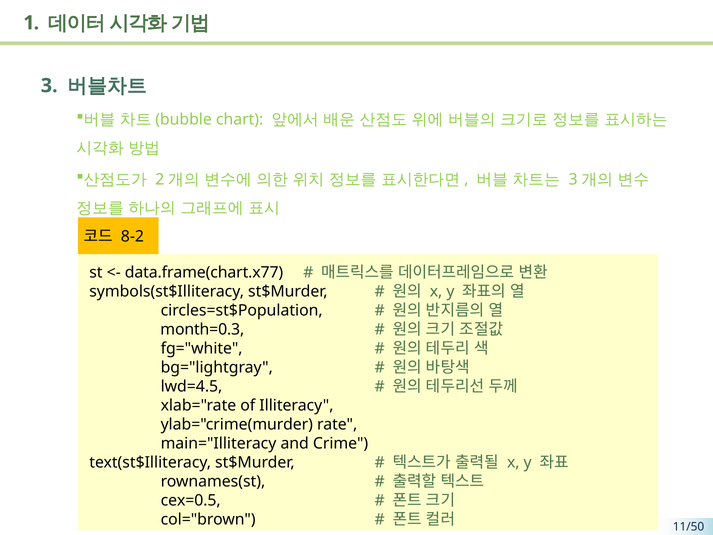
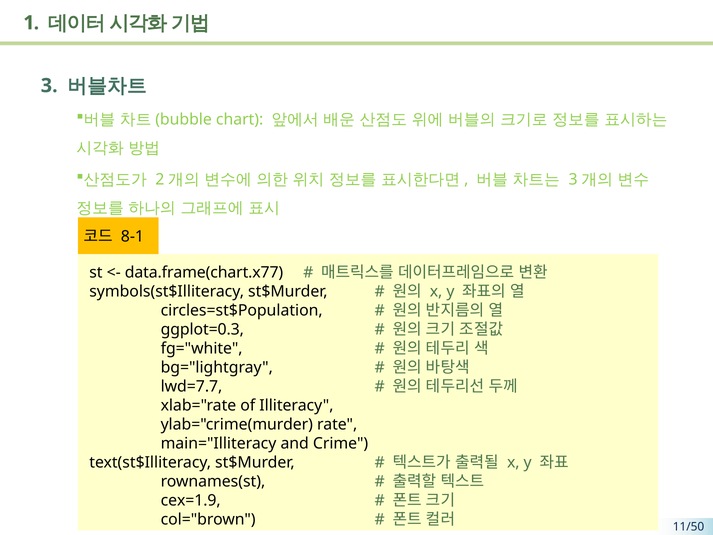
8-2: 8-2 -> 8-1 (132, 237)
month=0.3: month=0.3 -> ggplot=0.3 (202, 329)
lwd=4.5: lwd=4.5 -> lwd=7.7 (192, 386)
cex=0.5: cex=0.5 -> cex=1.9 (191, 500)
